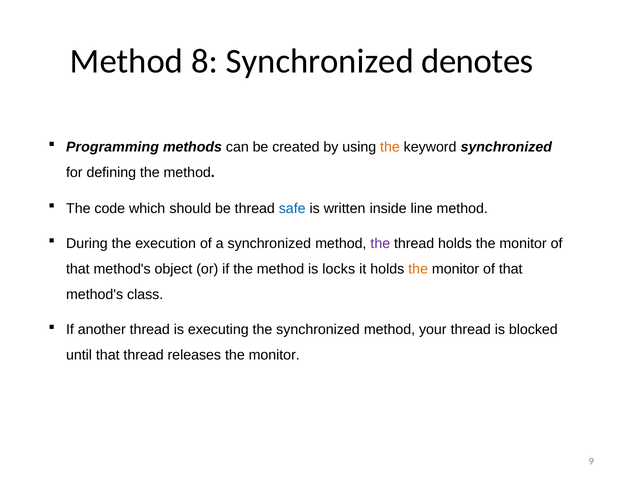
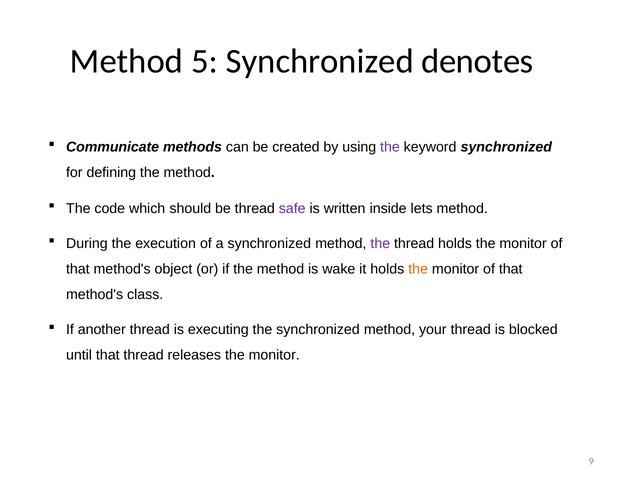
8: 8 -> 5 (204, 61)
Programming: Programming -> Communicate (113, 147)
the colour: orange -> purple (390, 147)
safe colour: blue -> purple (292, 208)
line: line -> lets (422, 208)
locks: locks -> wake (339, 269)
